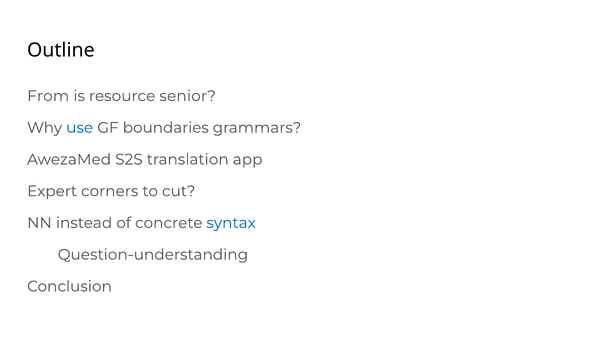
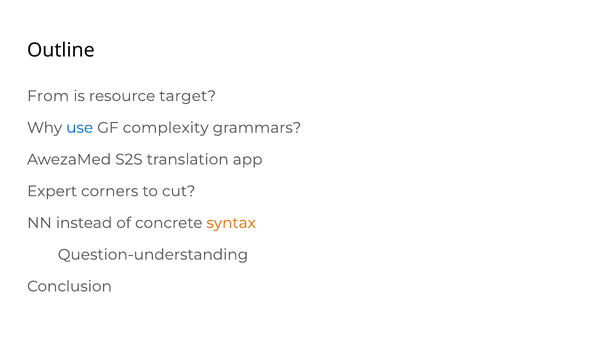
senior: senior -> target (188, 96)
boundaries: boundaries -> complexity (166, 128)
syntax colour: blue -> orange (231, 223)
